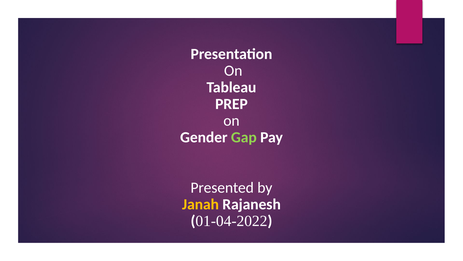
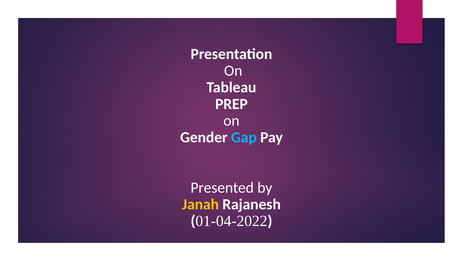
Gap colour: light green -> light blue (244, 137)
